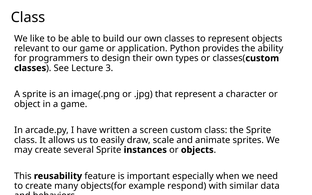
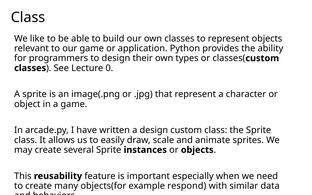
3: 3 -> 0 (109, 68)
a screen: screen -> design (154, 130)
